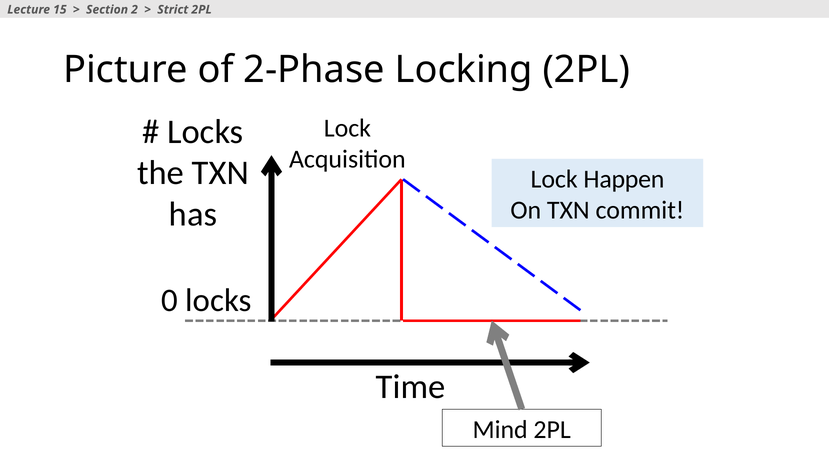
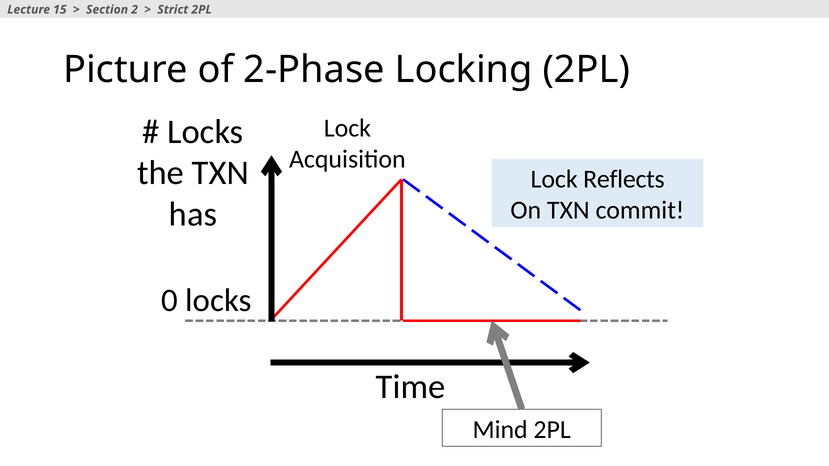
Happen: Happen -> Reflects (624, 179)
